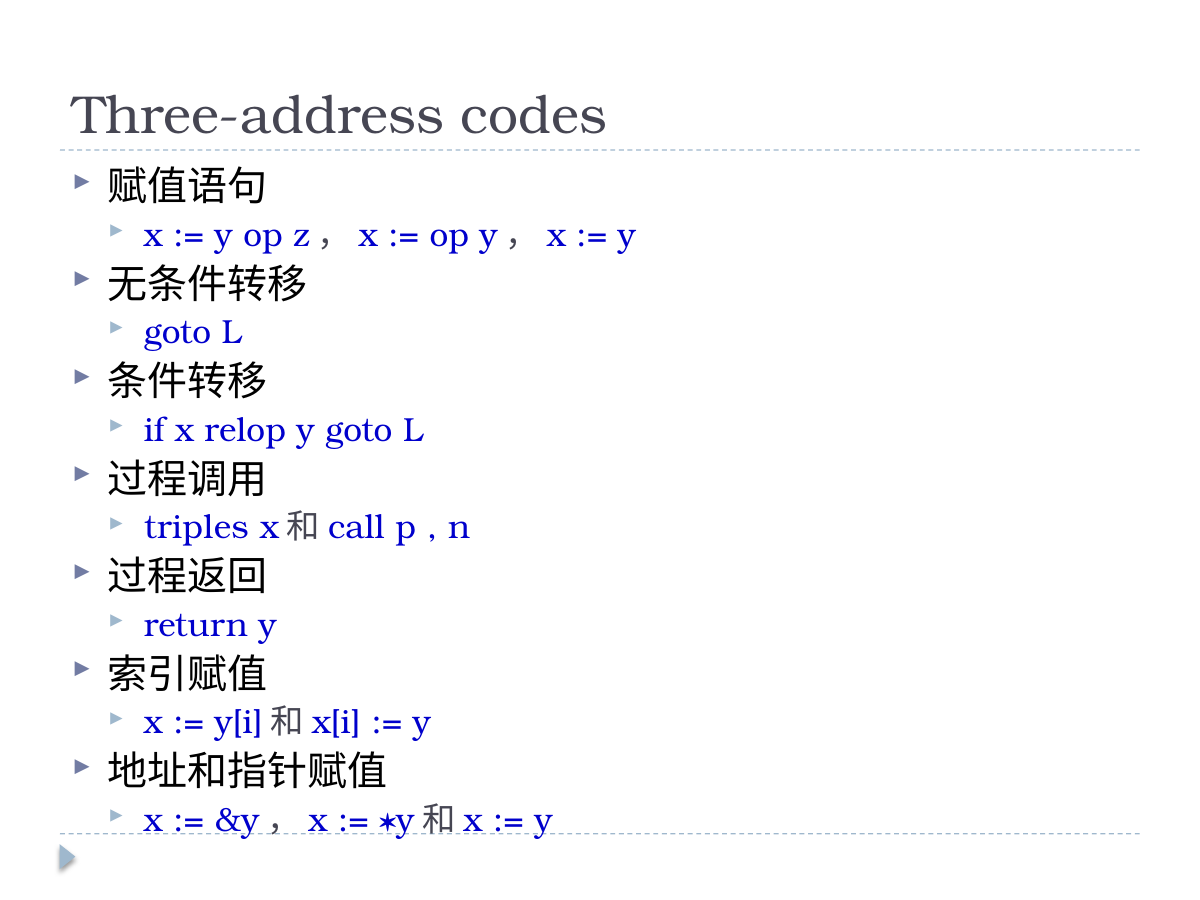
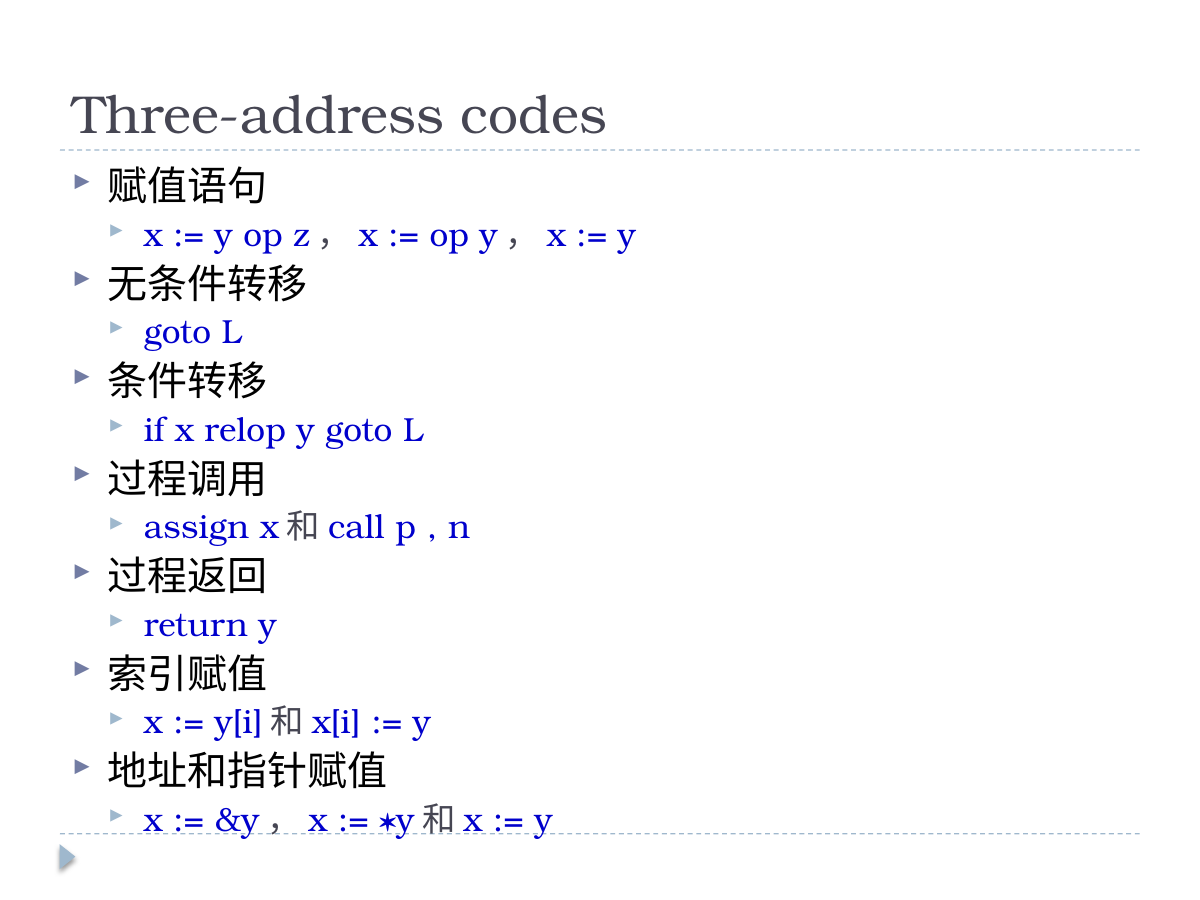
triples: triples -> assign (196, 528)
